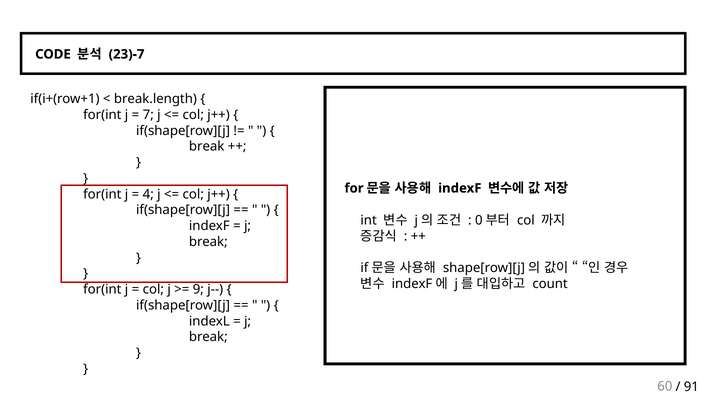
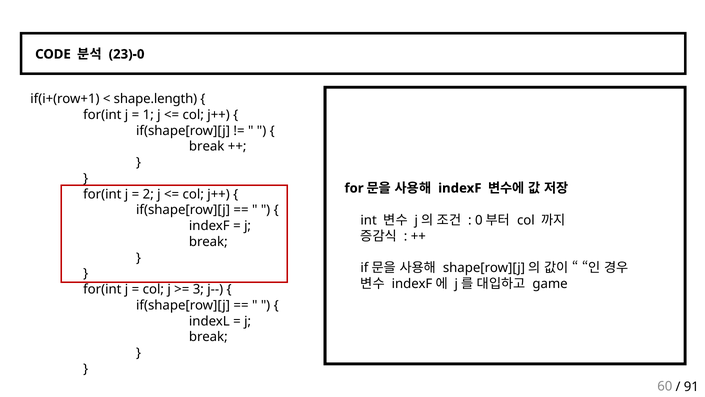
23)-7: 23)-7 -> 23)-0 (127, 54)
break.length: break.length -> shape.length (155, 99)
7: 7 -> 1 (148, 115)
4: 4 -> 2 (148, 194)
count: count -> game (550, 284)
9: 9 -> 3 (198, 289)
